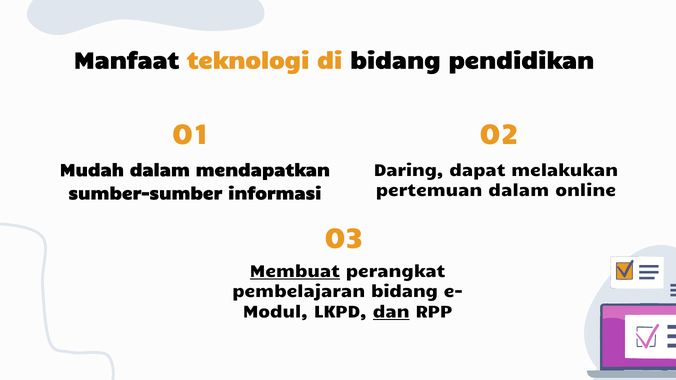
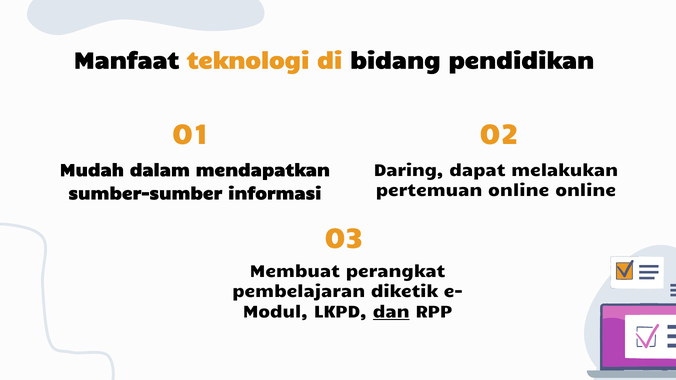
pertemuan dalam: dalam -> online (519, 191)
Membuat underline: present -> none (295, 272)
pembelajaran bidang: bidang -> diketik (405, 292)
